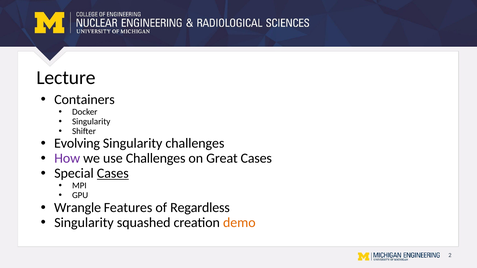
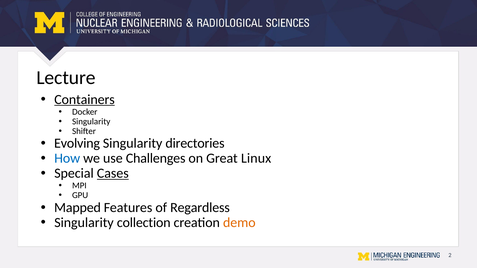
Containers underline: none -> present (85, 100)
Singularity challenges: challenges -> directories (195, 144)
How colour: purple -> blue (67, 159)
Great Cases: Cases -> Linux (256, 159)
Wrangle: Wrangle -> Mapped (78, 208)
squashed: squashed -> collection (144, 223)
